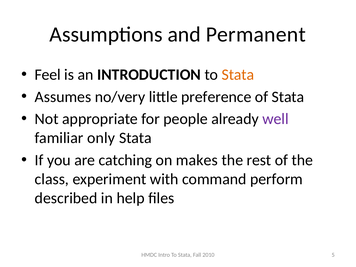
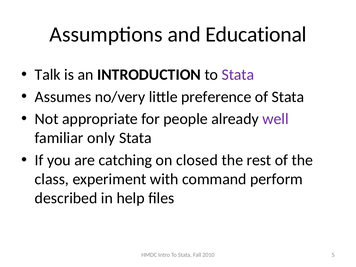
Permanent: Permanent -> Educational (256, 34)
Feel: Feel -> Talk (48, 75)
Stata colour: orange -> purple (238, 75)
makes: makes -> closed (197, 160)
